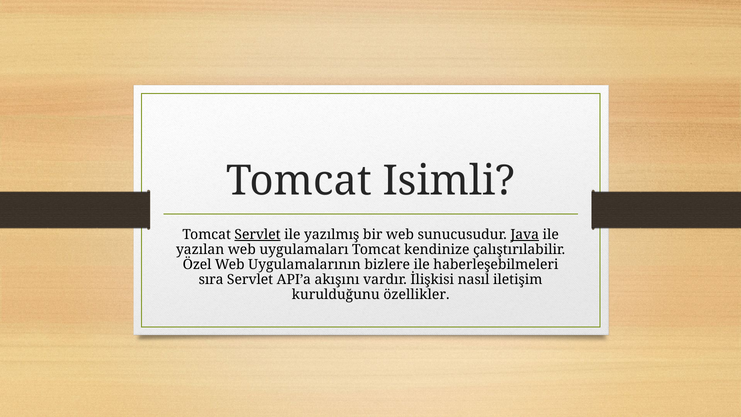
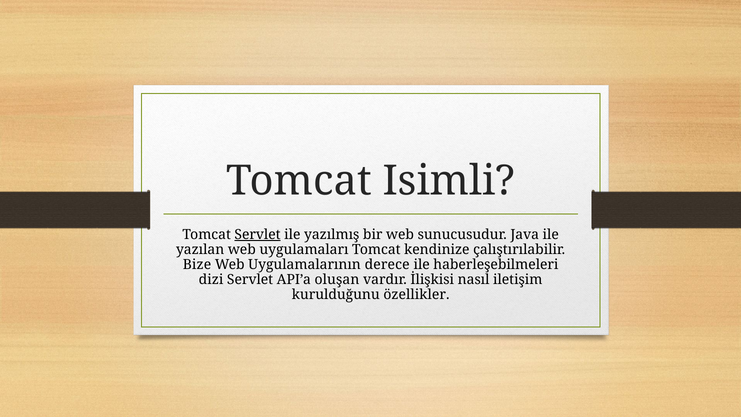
Java underline: present -> none (525, 234)
Özel: Özel -> Bize (197, 264)
bizlere: bizlere -> derece (387, 264)
sıra: sıra -> dizi (211, 279)
akışını: akışını -> oluşan (337, 279)
